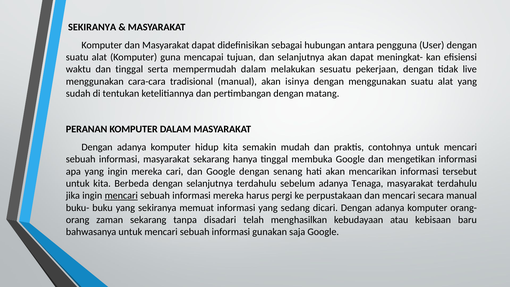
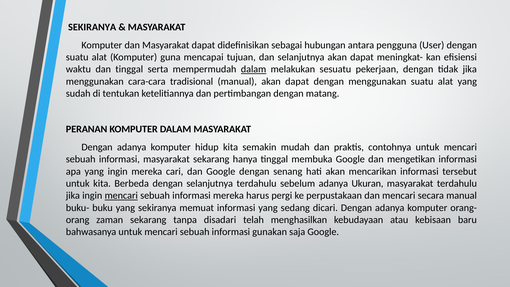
dalam underline: none -> present (254, 69)
tidak live: live -> jika (470, 69)
manual akan isinya: isinya -> dapat (297, 81)
Tenaga: Tenaga -> Ukuran (367, 183)
